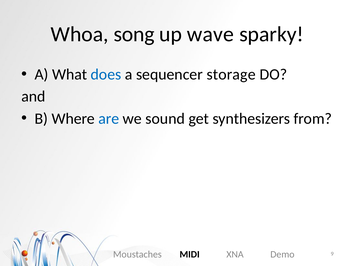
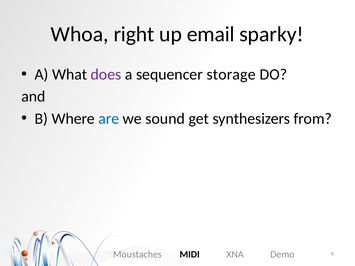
song: song -> right (134, 34)
wave: wave -> email (211, 34)
does colour: blue -> purple (106, 74)
